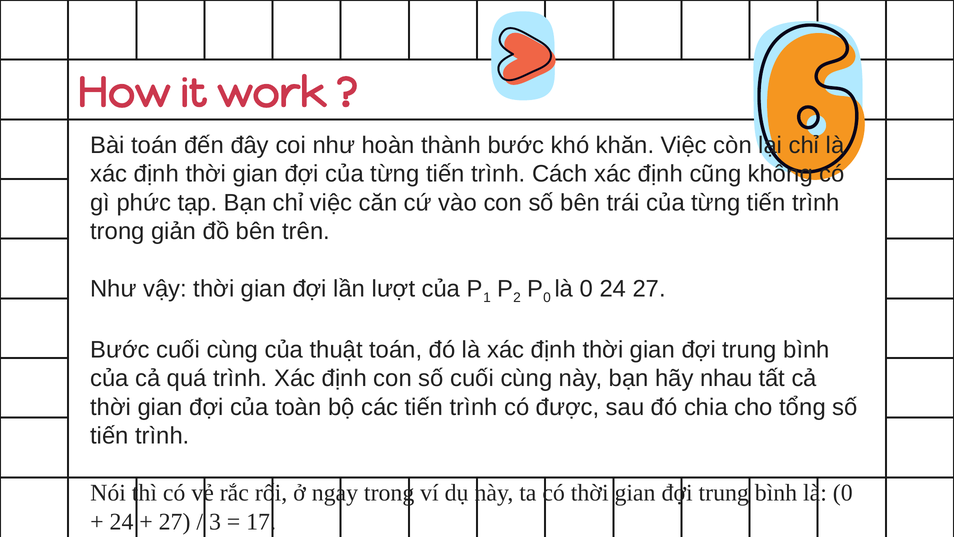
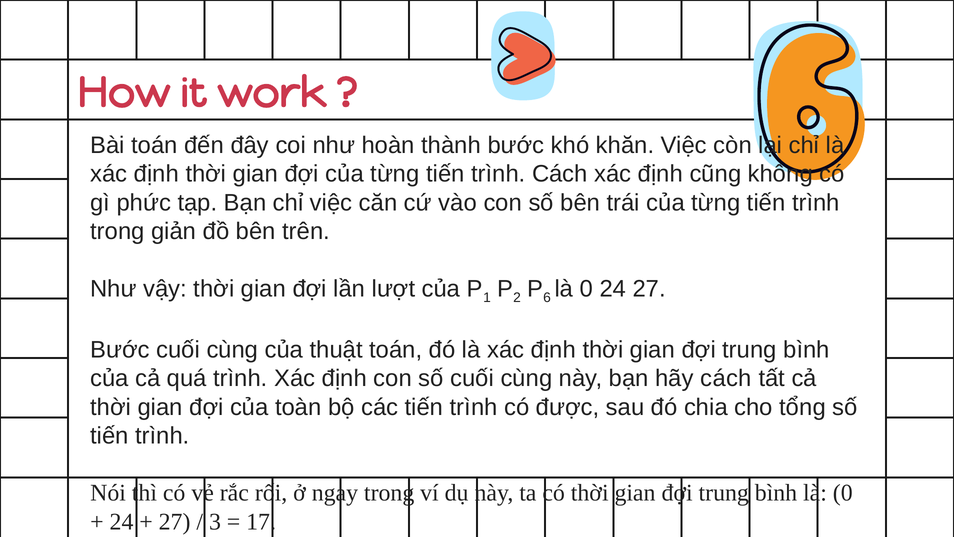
0: 0 -> 6 (547, 298)
hãy nhau: nhau -> cách (726, 378)
